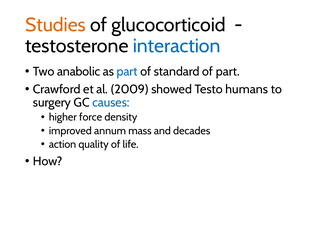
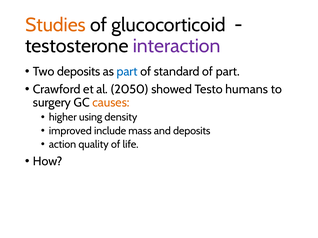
interaction colour: blue -> purple (177, 46)
Two anabolic: anabolic -> deposits (79, 72)
2009: 2009 -> 2050 (130, 89)
causes colour: blue -> orange (111, 103)
force: force -> using (91, 117)
annum: annum -> include (110, 131)
and decades: decades -> deposits (192, 131)
